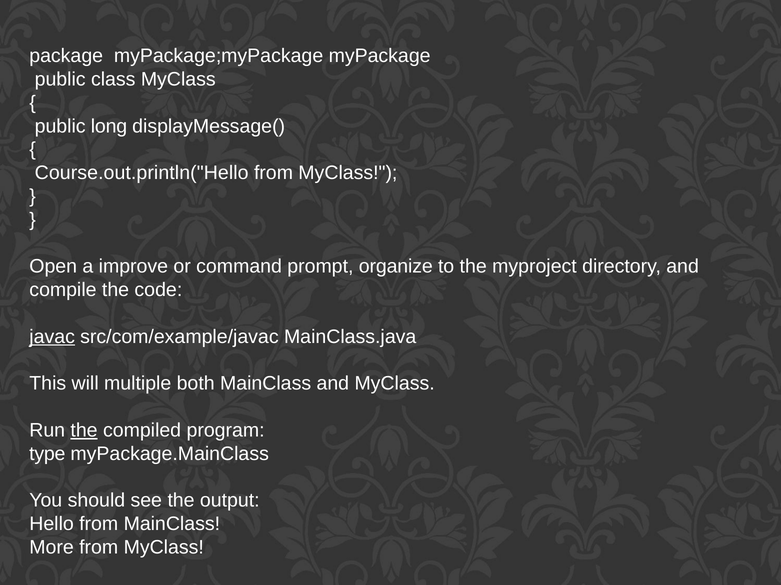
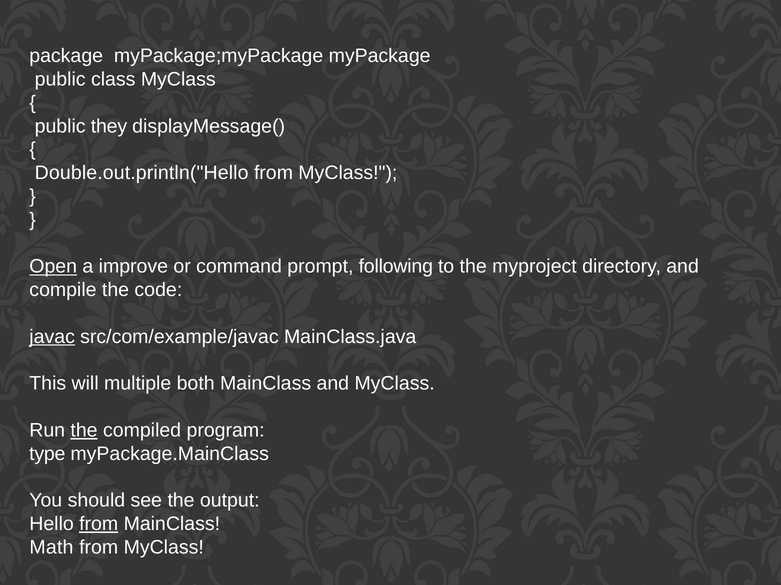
long: long -> they (109, 126)
Course.out.println("Hello: Course.out.println("Hello -> Double.out.println("Hello (142, 173)
Open underline: none -> present (53, 267)
organize: organize -> following (396, 267)
from underline: none -> present (99, 525)
More: More -> Math (51, 548)
